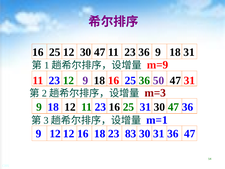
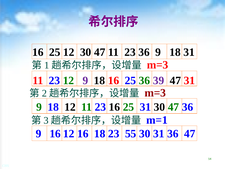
m=9: m=9 -> m=3 (158, 65)
50: 50 -> 39 (159, 80)
9 12: 12 -> 16 (55, 134)
83: 83 -> 55 (131, 134)
